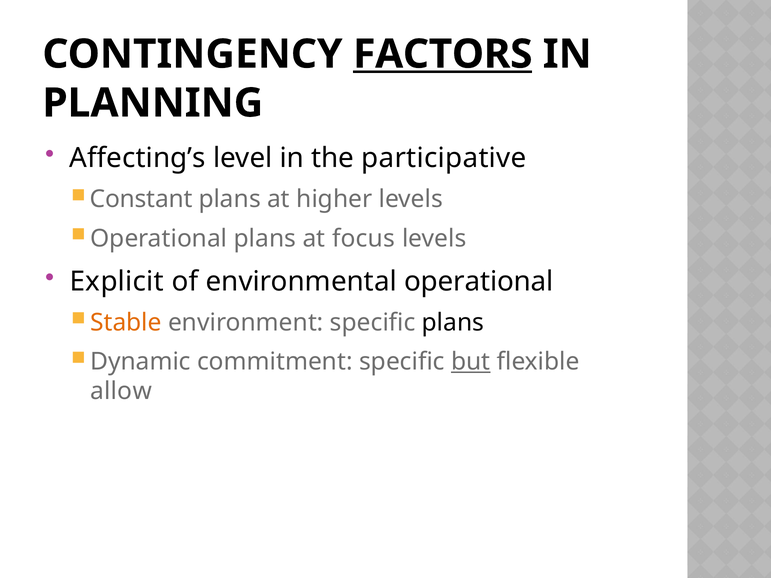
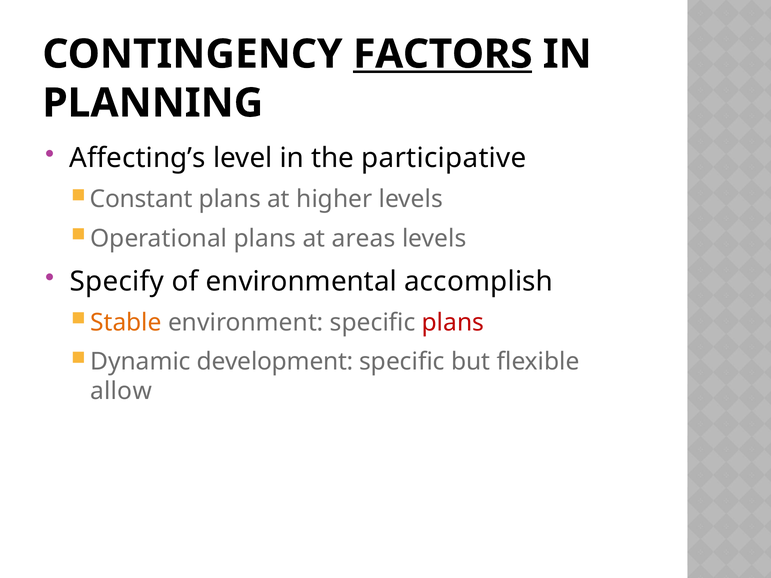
focus: focus -> areas (364, 239)
Explicit: Explicit -> Specify (117, 281)
environmental operational: operational -> accomplish (479, 281)
plans colour: black -> red (453, 323)
commitment: commitment -> development (275, 362)
but underline: present -> none (471, 362)
